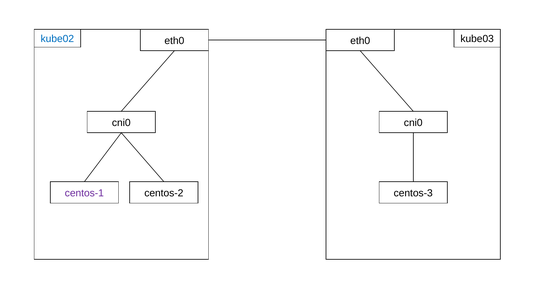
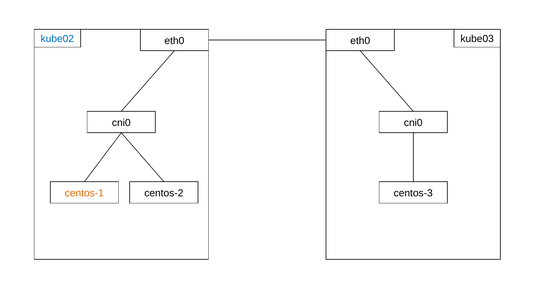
centos-1 colour: purple -> orange (84, 193)
